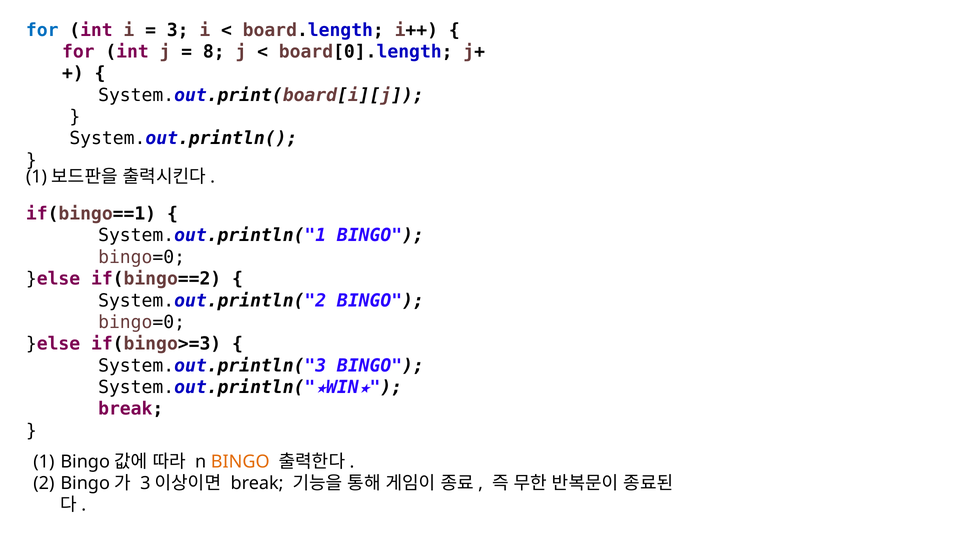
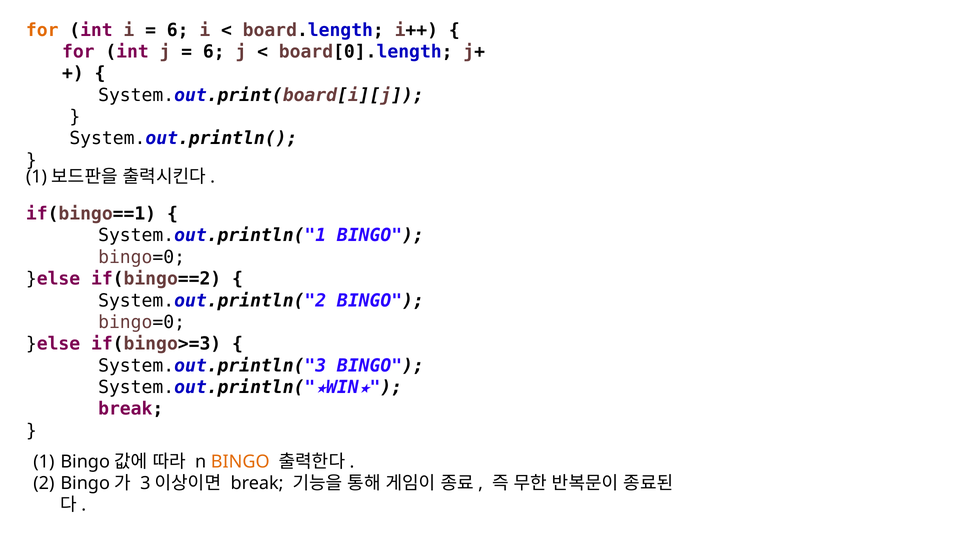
for colour: blue -> orange (42, 30)
3: 3 -> 6 (178, 30)
8: 8 -> 6 (214, 52)
